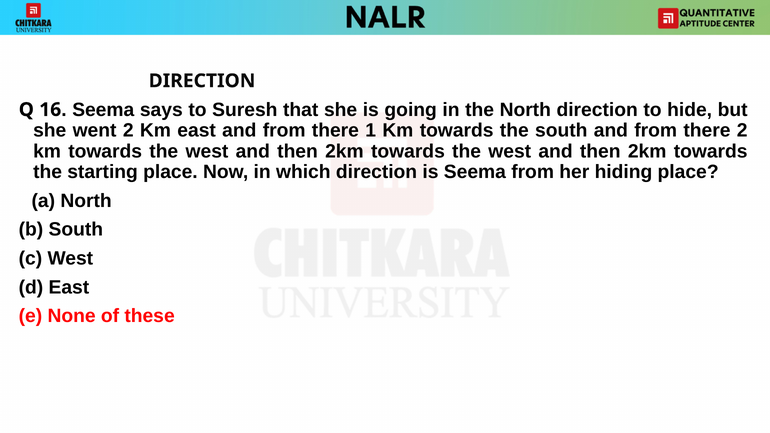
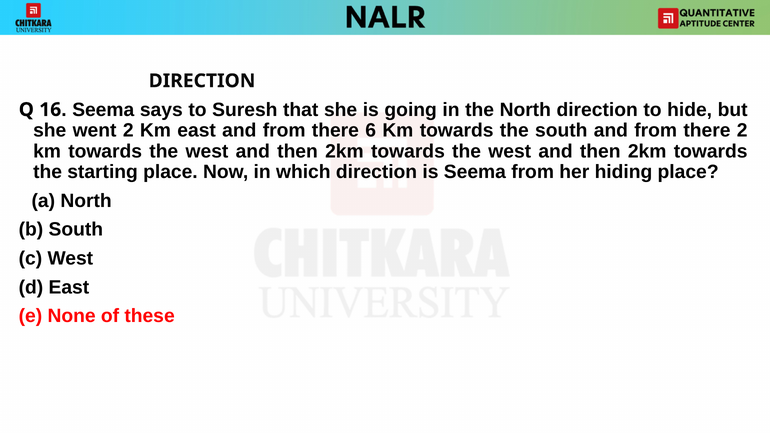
1: 1 -> 6 (371, 130)
